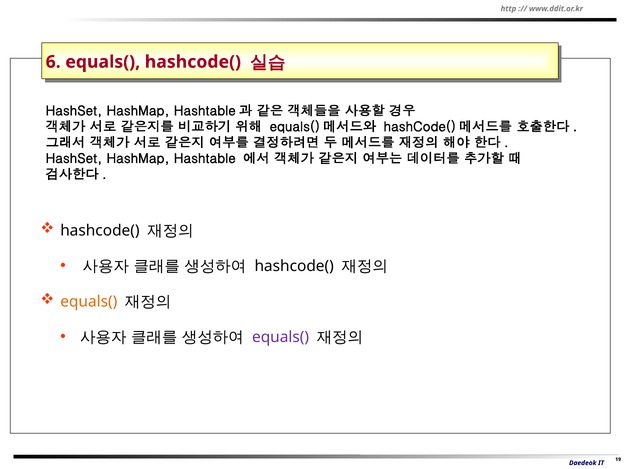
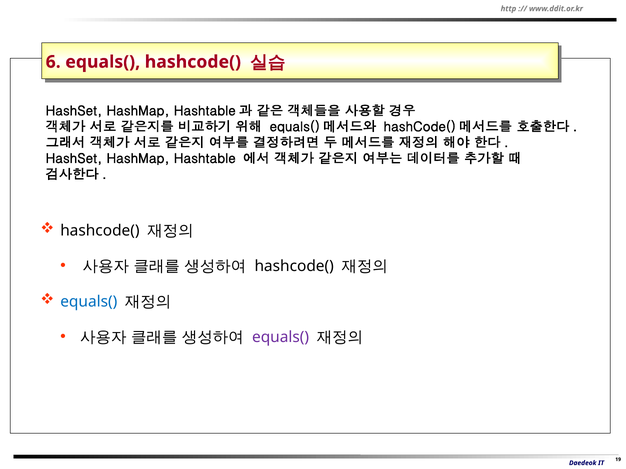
equals( colour: orange -> blue (89, 302)
